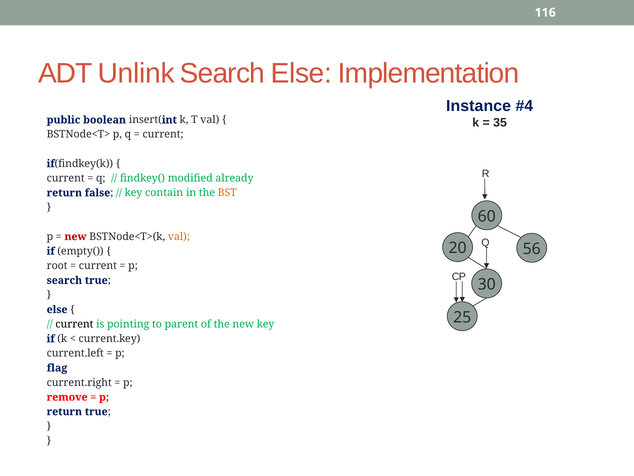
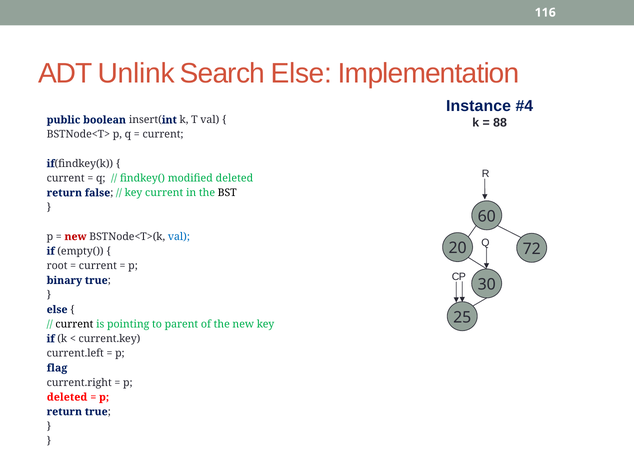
35: 35 -> 88 (500, 123)
modified already: already -> deleted (234, 178)
key contain: contain -> current (164, 193)
BST colour: orange -> black (227, 193)
val colour: orange -> blue (179, 236)
56: 56 -> 72 (532, 249)
search: search -> binary (64, 280)
remove: remove -> deleted (67, 397)
